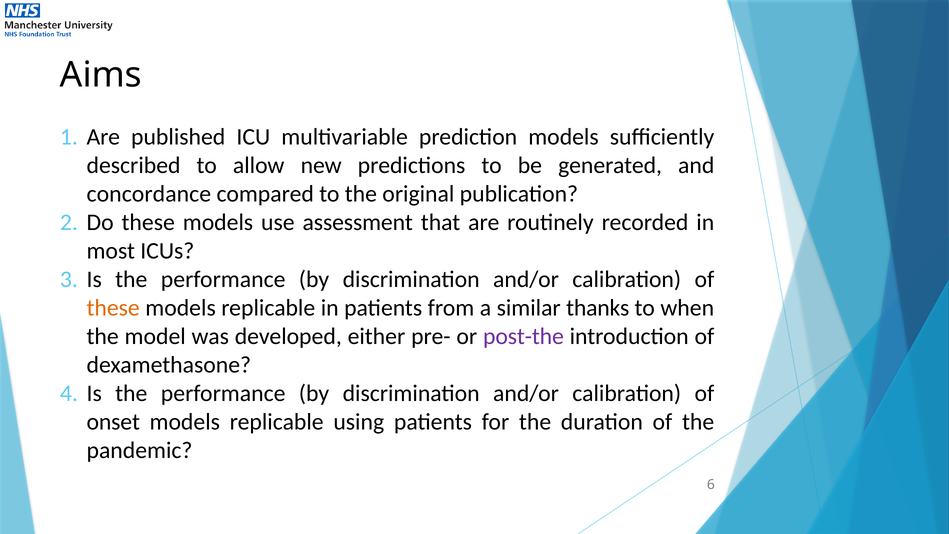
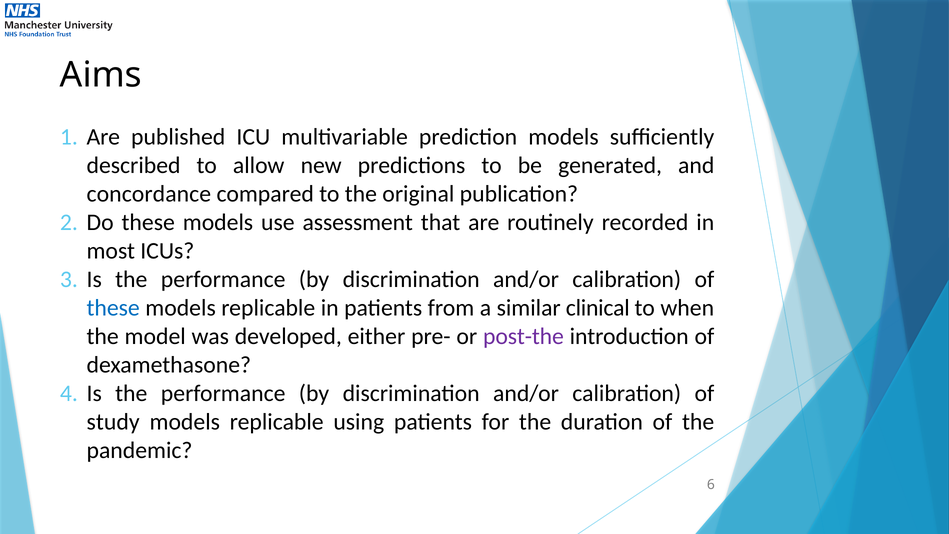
these colour: orange -> blue (113, 308)
thanks: thanks -> clinical (598, 308)
onset: onset -> study (113, 422)
